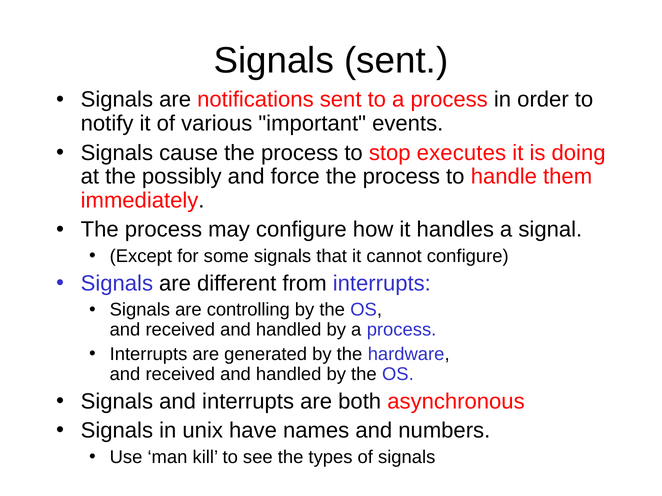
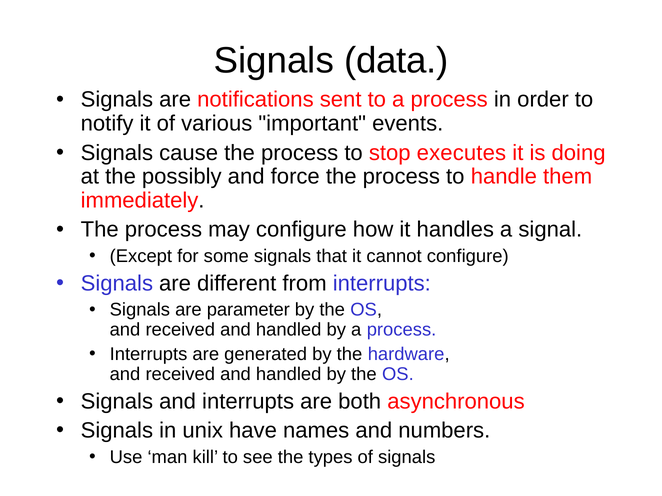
Signals sent: sent -> data (396, 61)
controlling: controlling -> parameter (248, 310)
